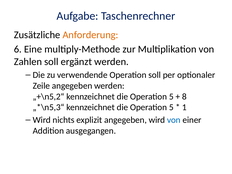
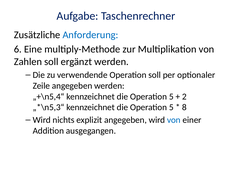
Anforderung colour: orange -> blue (90, 35)
„+\n5,2“: „+\n5,2“ -> „+\n5,4“ (49, 97)
8: 8 -> 2 (184, 97)
1: 1 -> 8 (184, 107)
